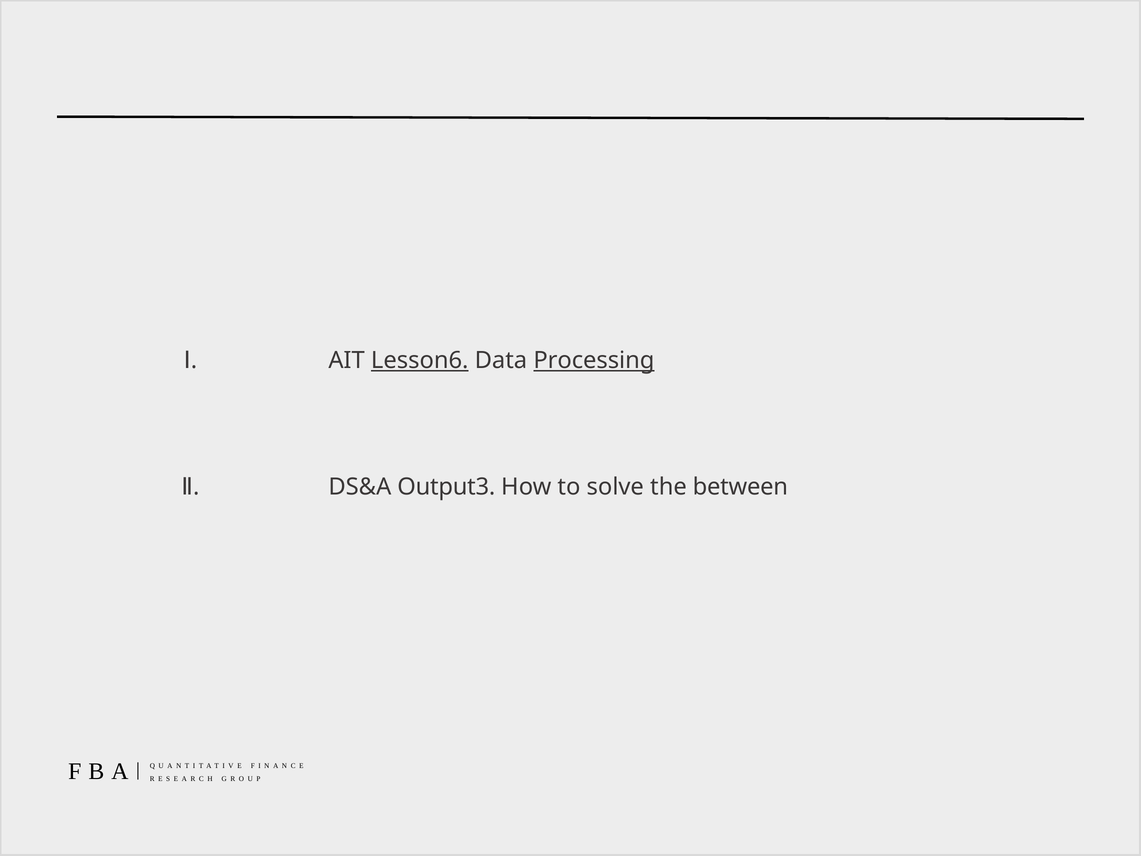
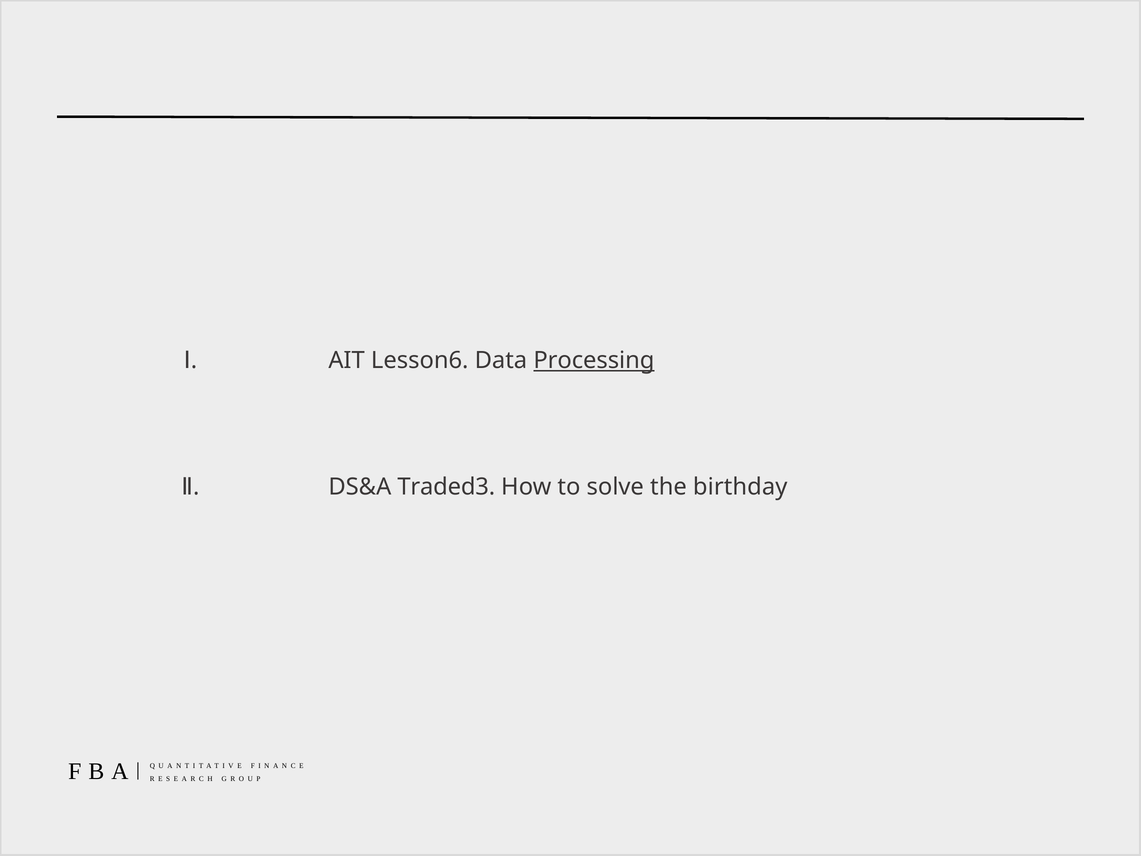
Lesson6 underline: present -> none (420, 360)
Output3: Output3 -> Traded3 (446, 487)
between: between -> birthday (740, 487)
